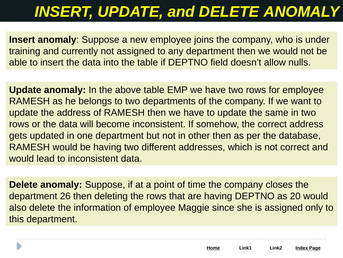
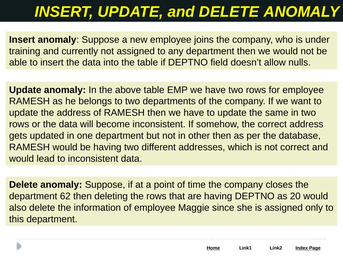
26: 26 -> 62 (65, 196)
